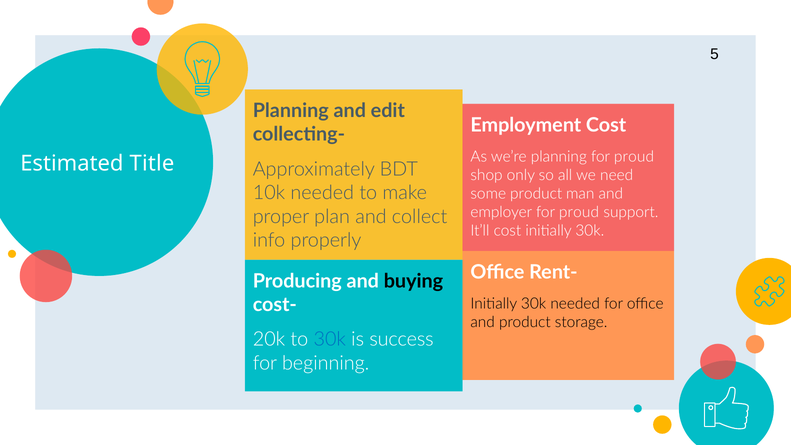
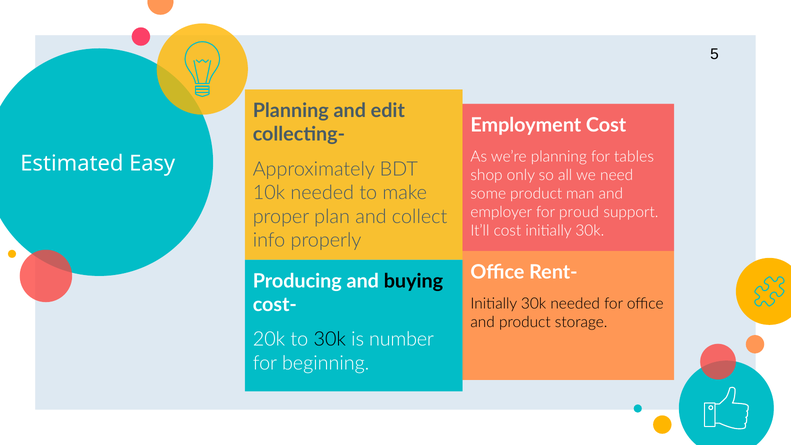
planning for proud: proud -> tables (634, 157)
Title: Title -> Easy (152, 164)
30k colour: blue -> black (330, 339)
success: success -> number (402, 339)
